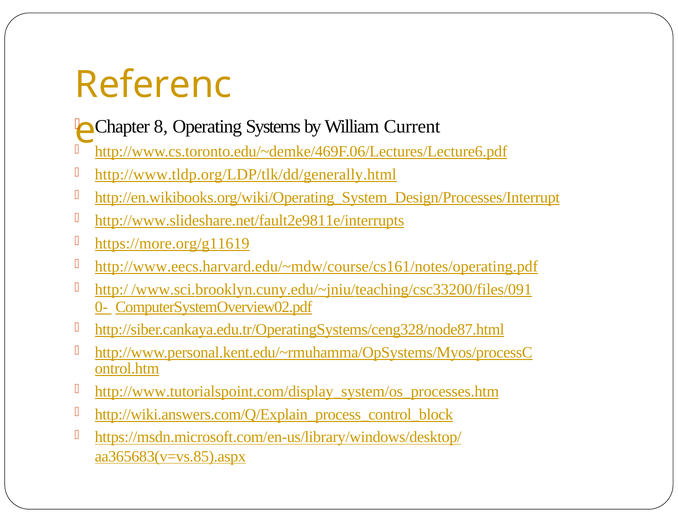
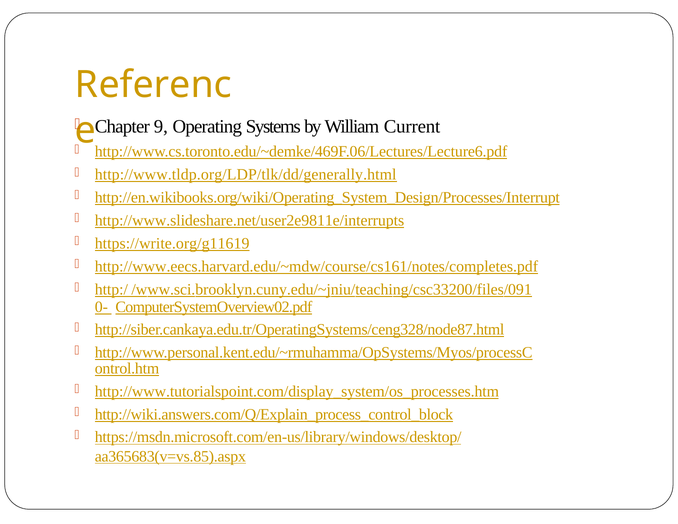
8: 8 -> 9 (161, 127)
http://www.slideshare.net/fault2e9811e/interrupts: http://www.slideshare.net/fault2e9811e/interrupts -> http://www.slideshare.net/user2e9811e/interrupts (249, 220)
https://more.org/g11619: https://more.org/g11619 -> https://write.org/g11619 (172, 243)
http://www.eecs.harvard.edu/~mdw/course/cs161/notes/operating.pdf: http://www.eecs.harvard.edu/~mdw/course/cs161/notes/operating.pdf -> http://www.eecs.harvard.edu/~mdw/course/cs161/notes/completes.pdf (316, 266)
